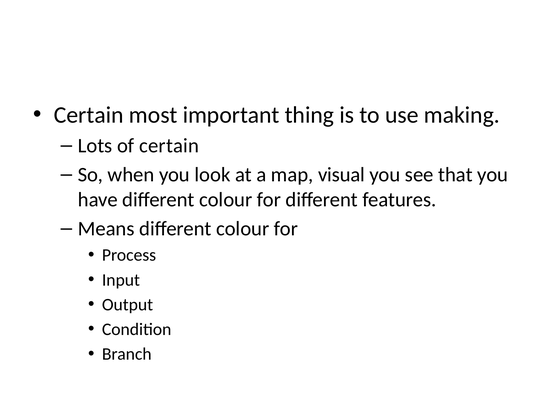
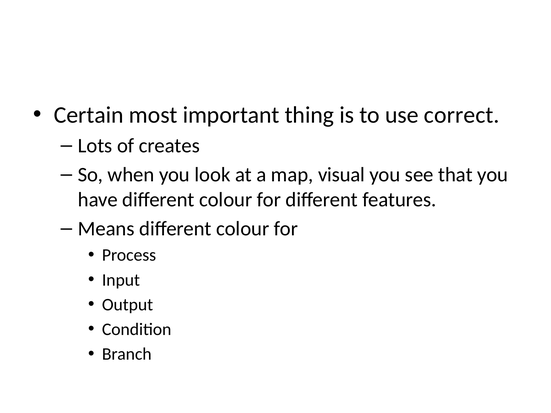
making: making -> correct (462, 115)
of certain: certain -> creates (169, 146)
